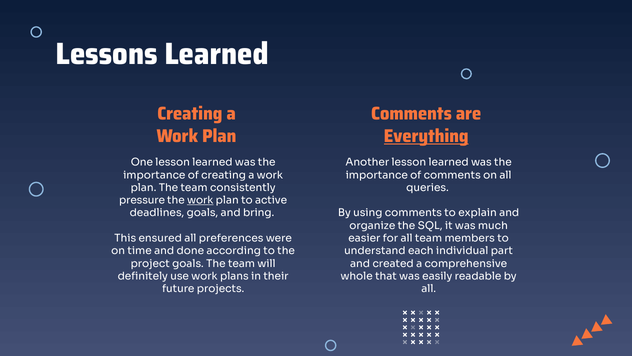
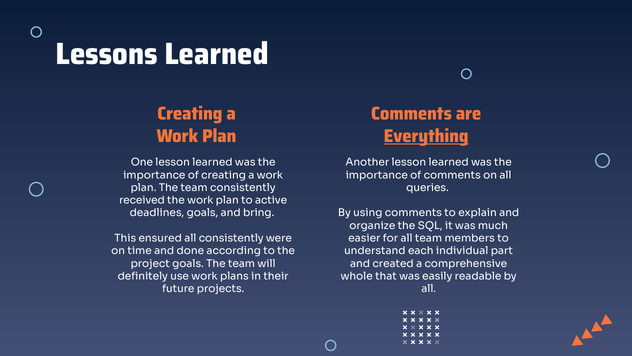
pressure: pressure -> received (142, 200)
work underline: present -> none (200, 200)
all preferences: preferences -> consistently (231, 238)
